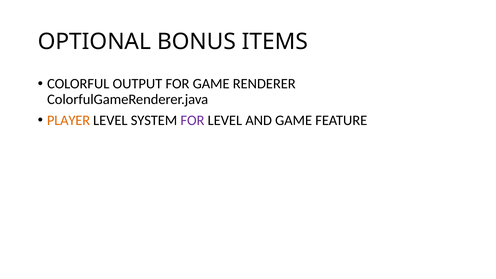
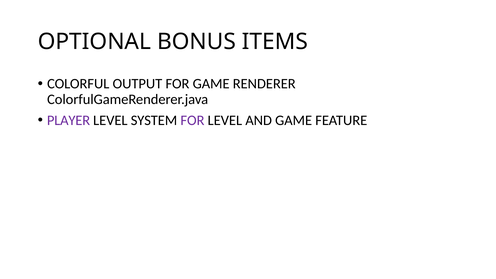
PLAYER colour: orange -> purple (69, 120)
